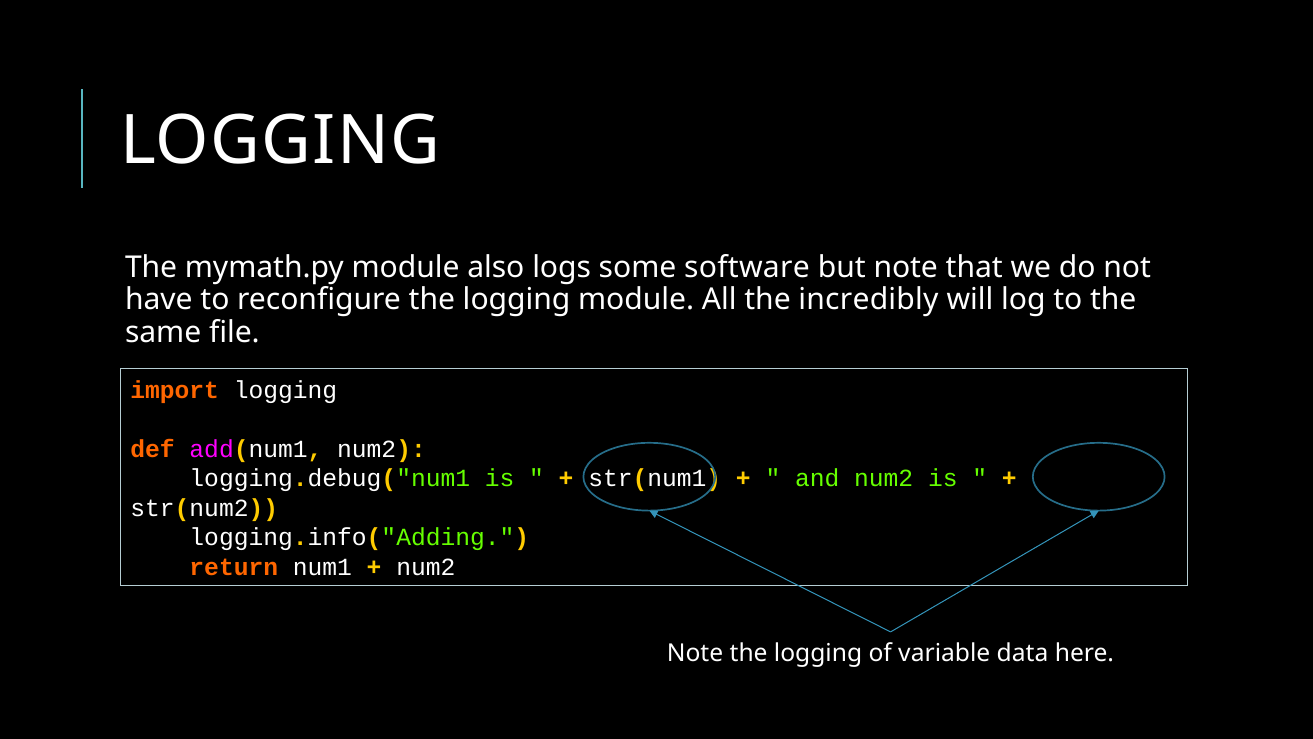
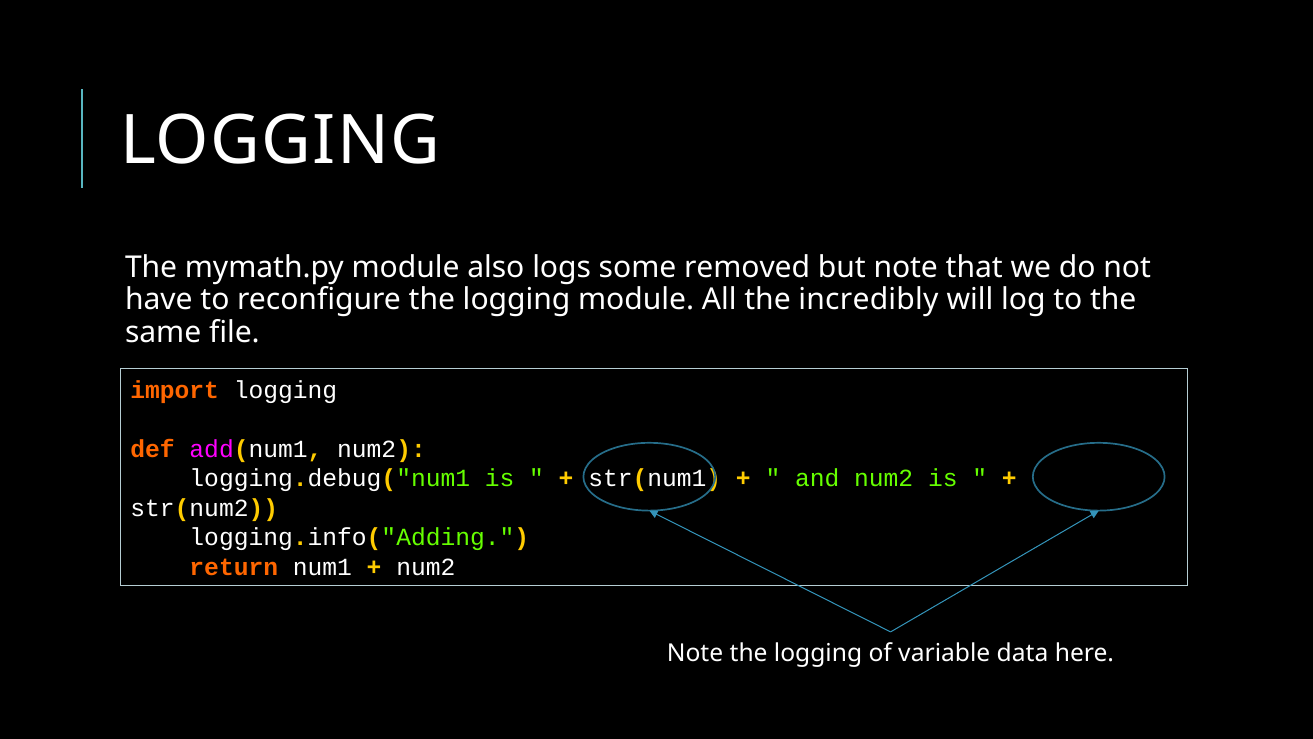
software: software -> removed (747, 267)
